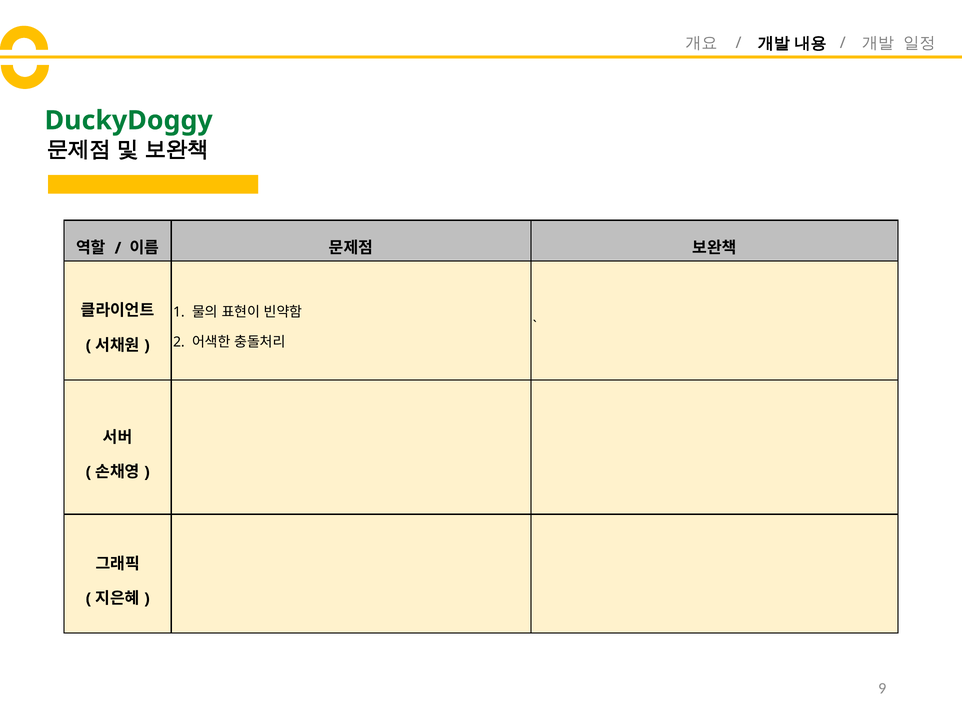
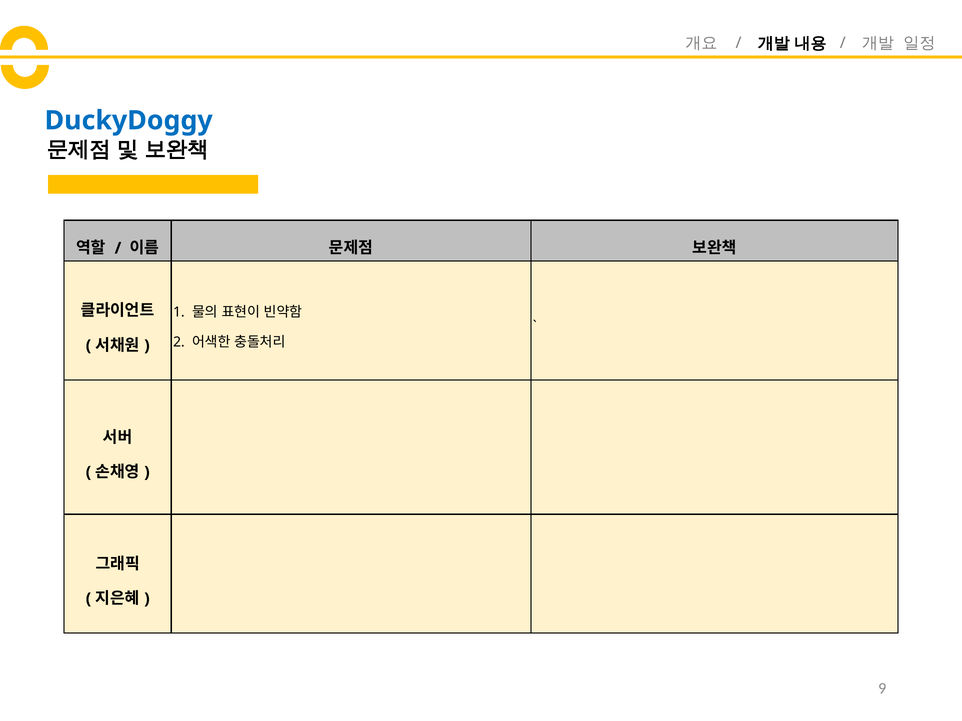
DuckyDoggy colour: green -> blue (129, 121)
